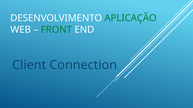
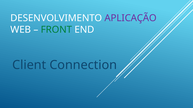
APLICAÇÃO colour: green -> purple (131, 18)
